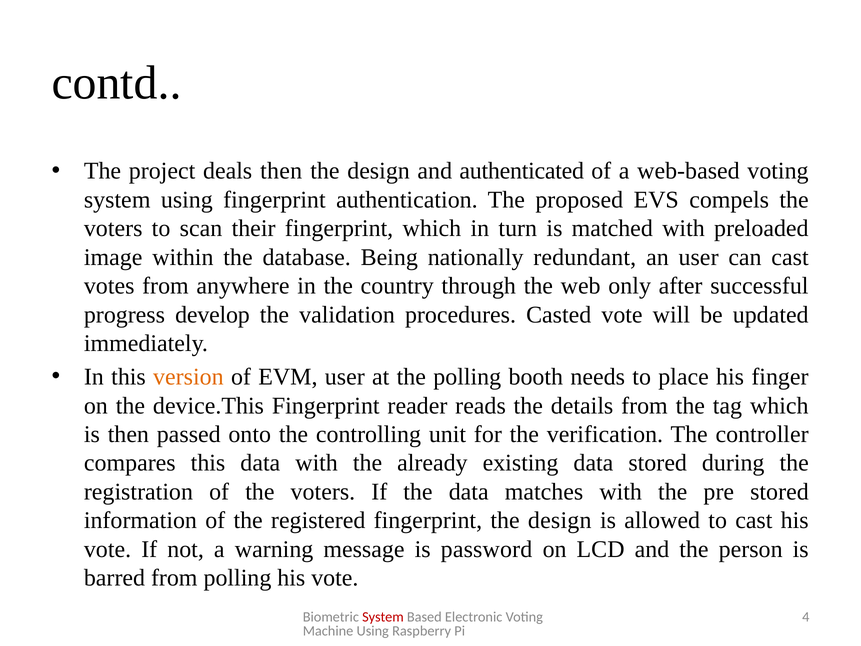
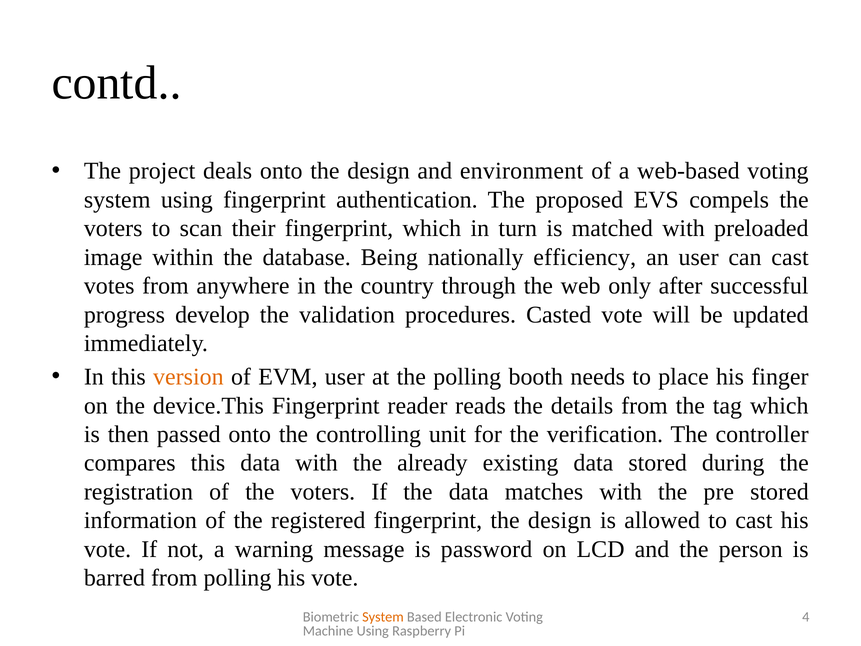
deals then: then -> onto (281, 171)
authenticated: authenticated -> environment (522, 171)
redundant: redundant -> efficiency (585, 257)
System colour: red -> orange (383, 617)
